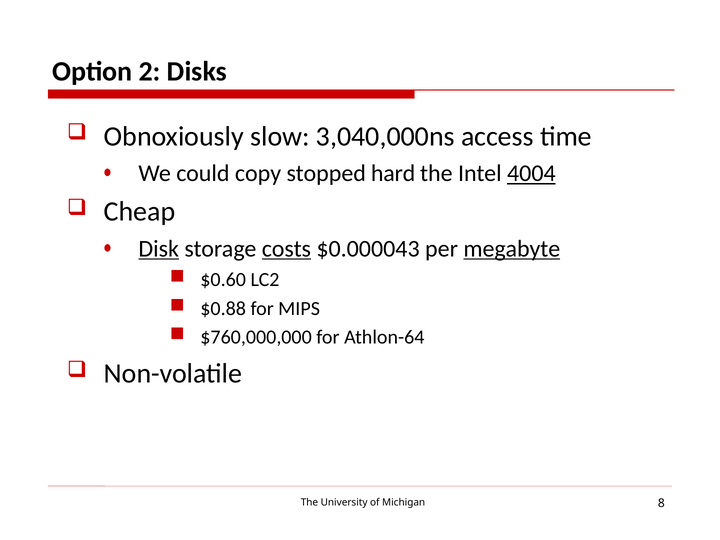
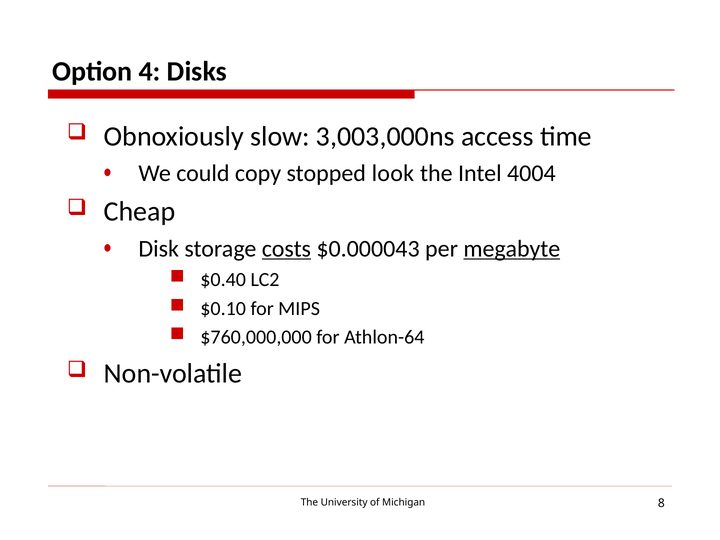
2: 2 -> 4 (150, 72)
3,040,000ns: 3,040,000ns -> 3,003,000ns (385, 136)
hard: hard -> look (393, 173)
4004 underline: present -> none (531, 173)
Disk underline: present -> none (159, 249)
$0.60: $0.60 -> $0.40 (223, 280)
$0.88: $0.88 -> $0.10 (223, 309)
